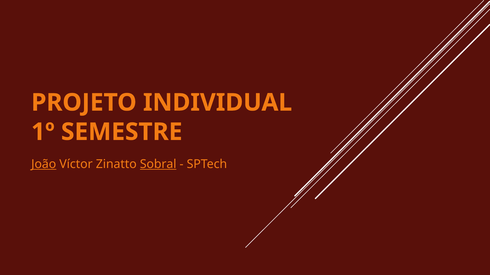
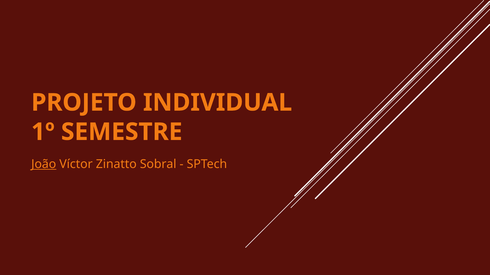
Sobral underline: present -> none (158, 165)
